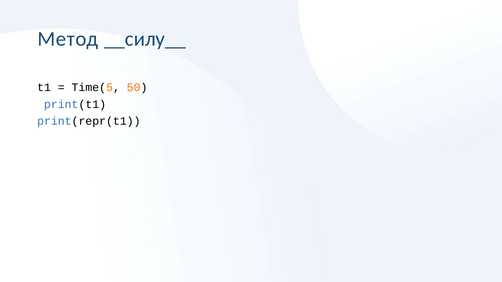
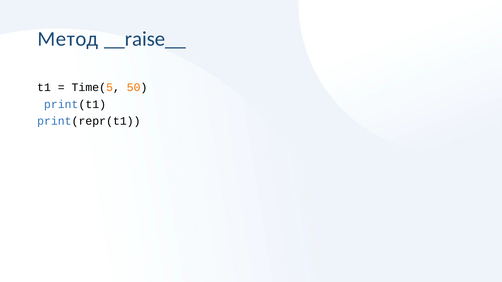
__силу__: __силу__ -> __raise__ (145, 39)
